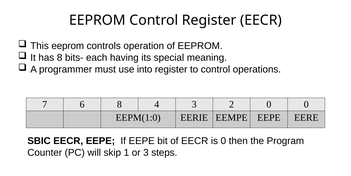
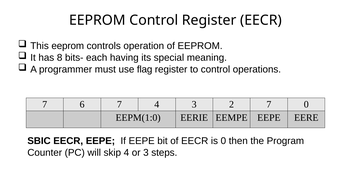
into: into -> flag (145, 69)
6 8: 8 -> 7 (119, 104)
2 0: 0 -> 7 (269, 104)
skip 1: 1 -> 4 (126, 152)
